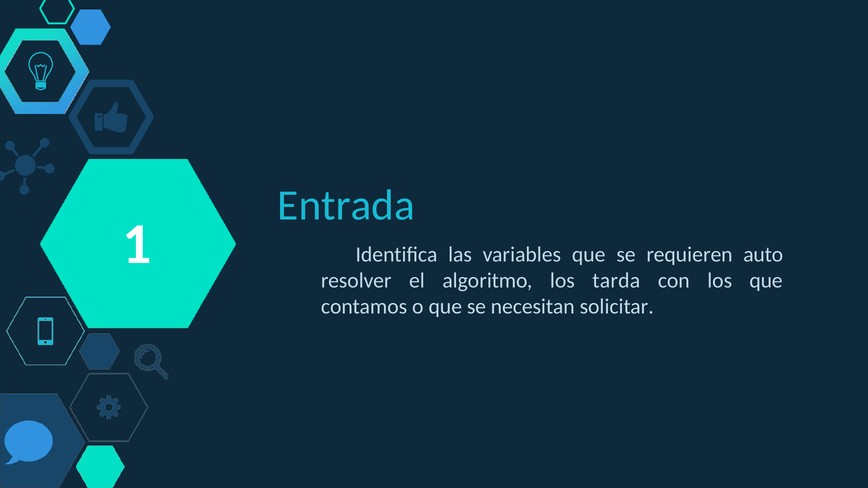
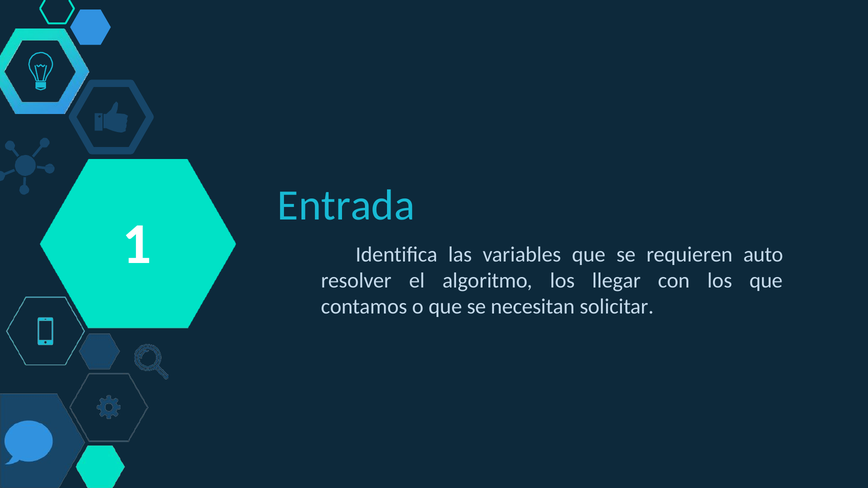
tarda: tarda -> llegar (616, 281)
